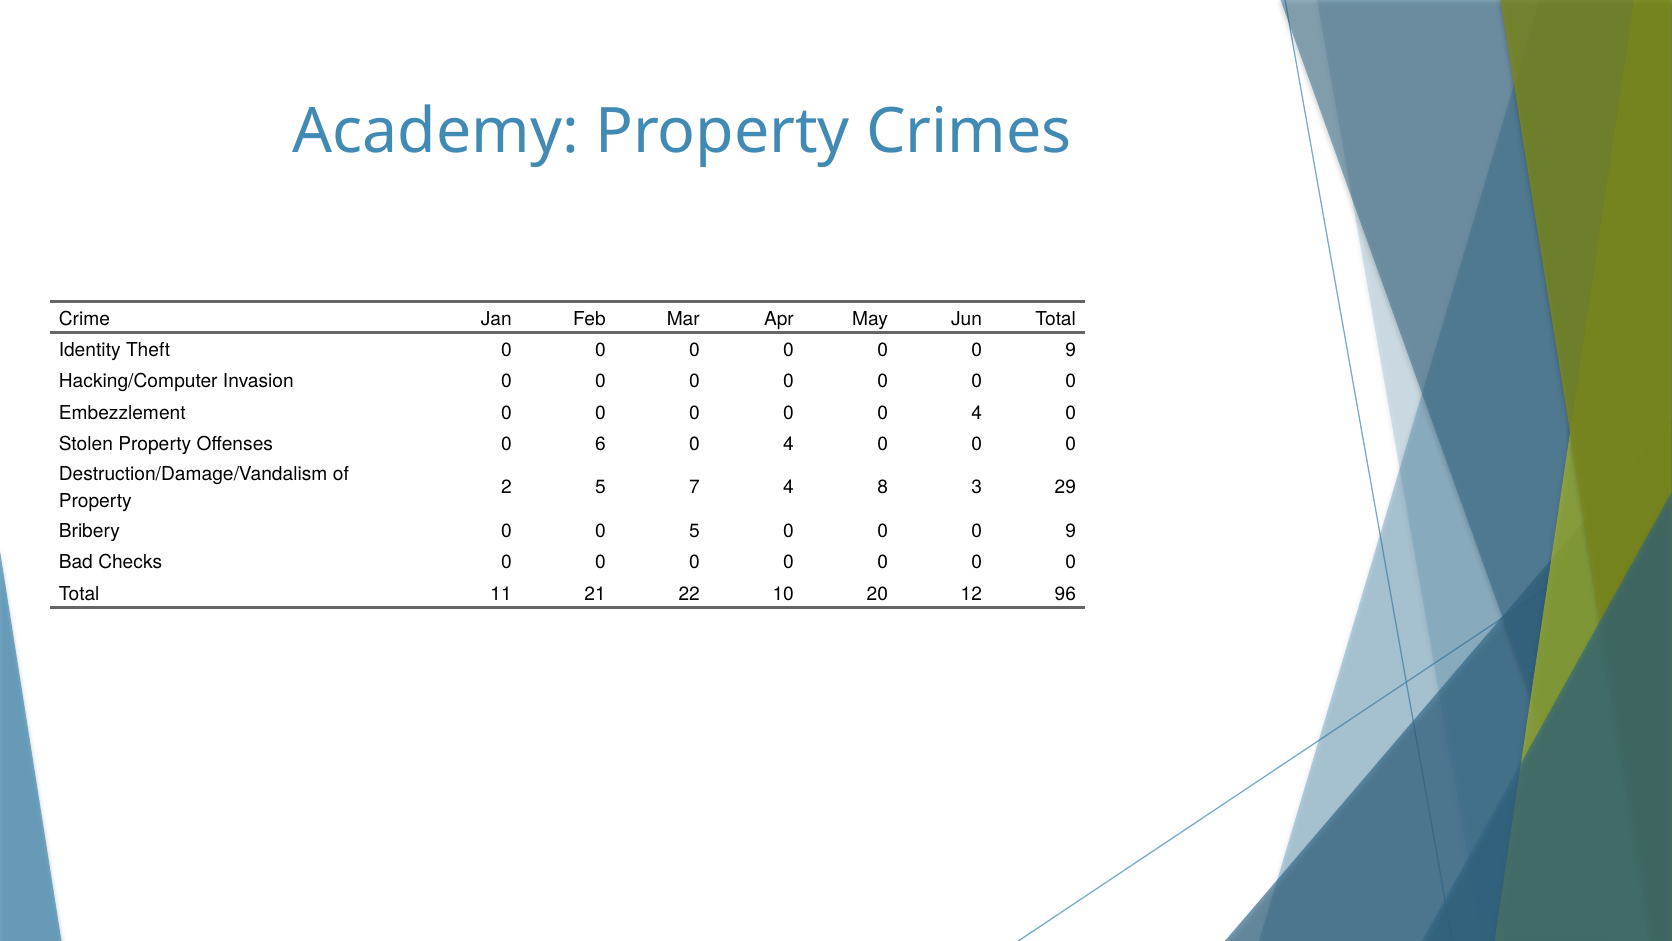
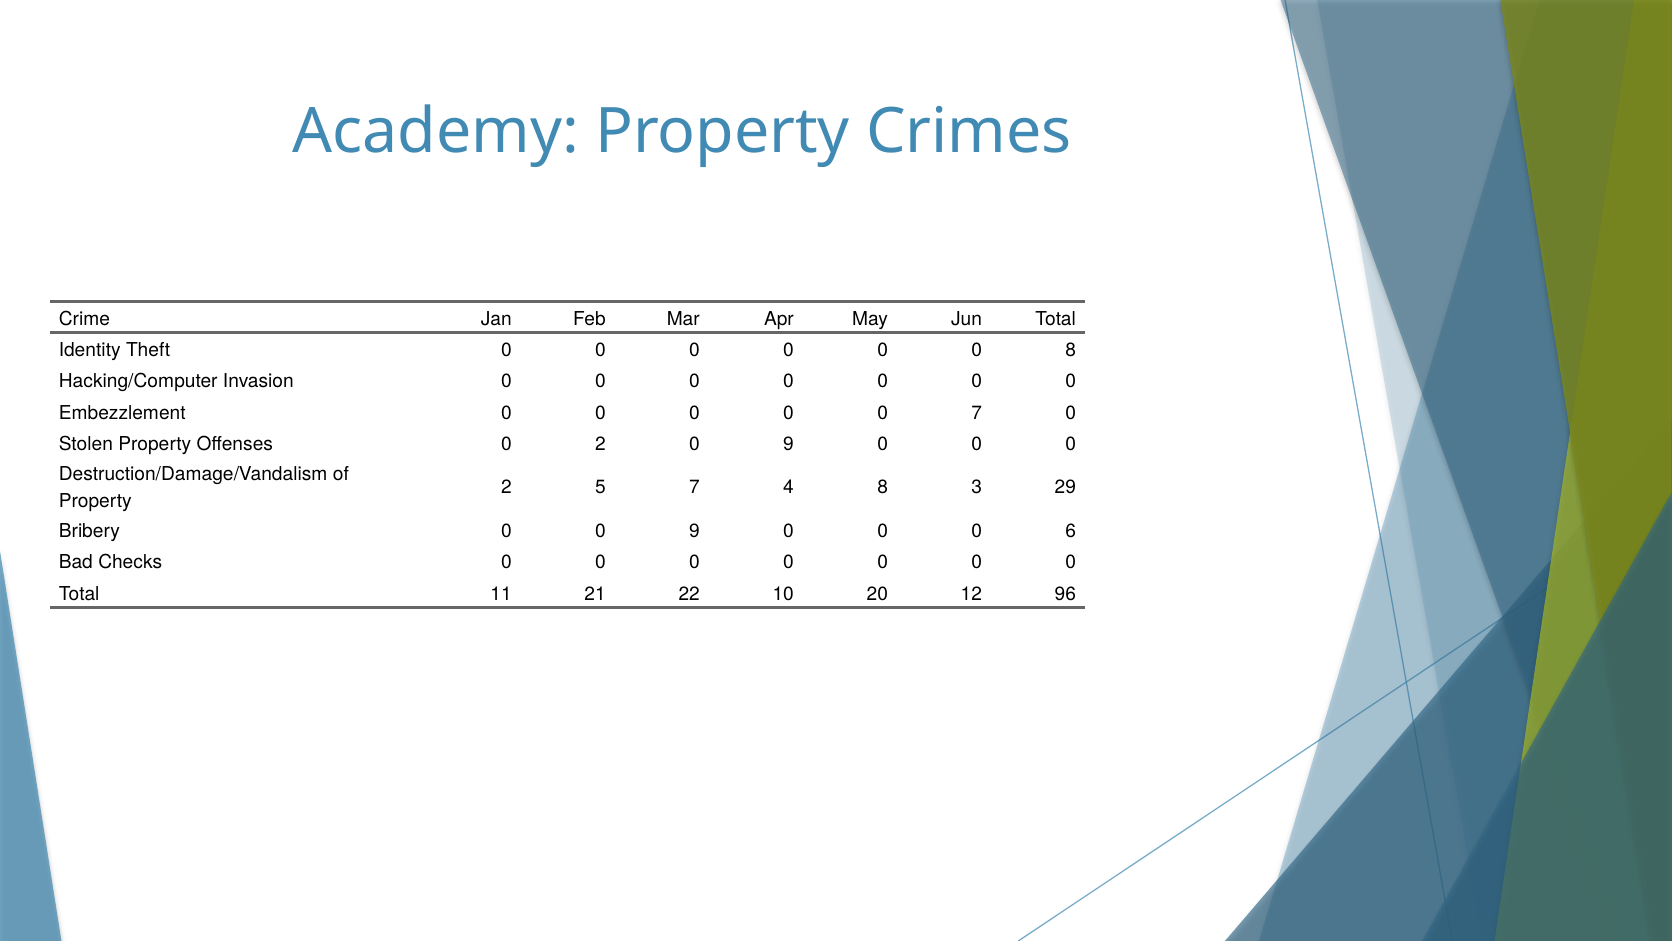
9: 9 -> 8 (1071, 350)
0 0 4: 4 -> 7 (977, 413)
0 6: 6 -> 2 (600, 444)
4: 4 -> 9 (789, 444)
0 0 5: 5 -> 9 (695, 531)
9: 9 -> 6 (1071, 531)
